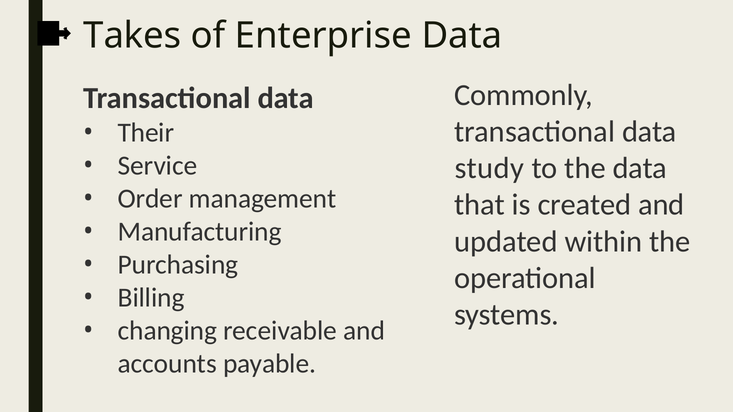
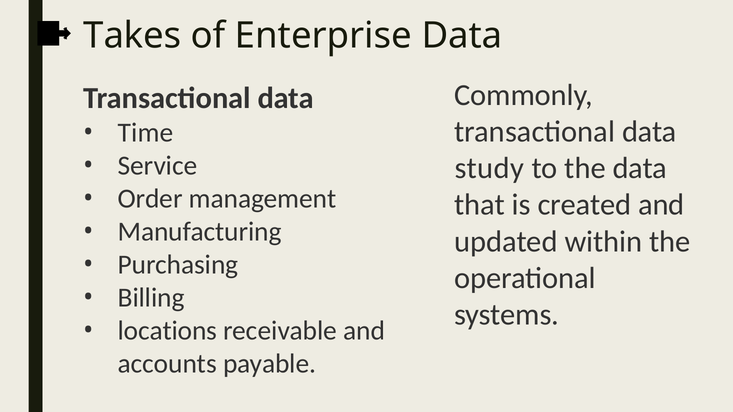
Their: Their -> Time (146, 133)
changing: changing -> locations (167, 331)
